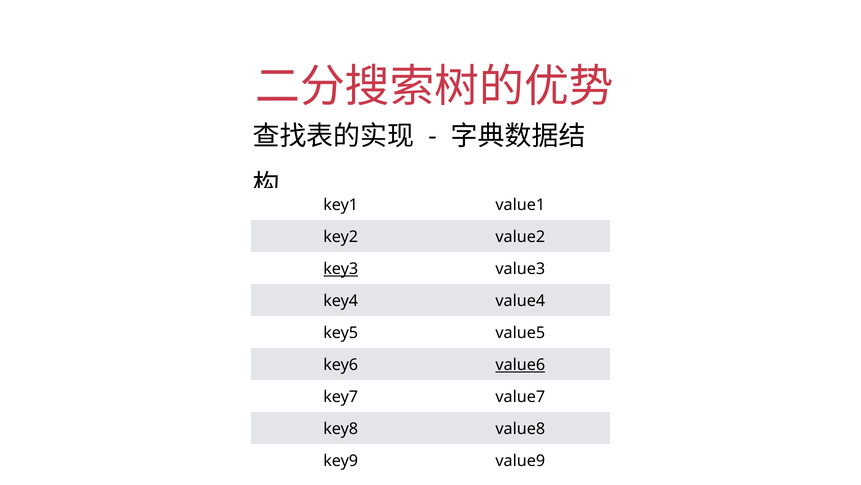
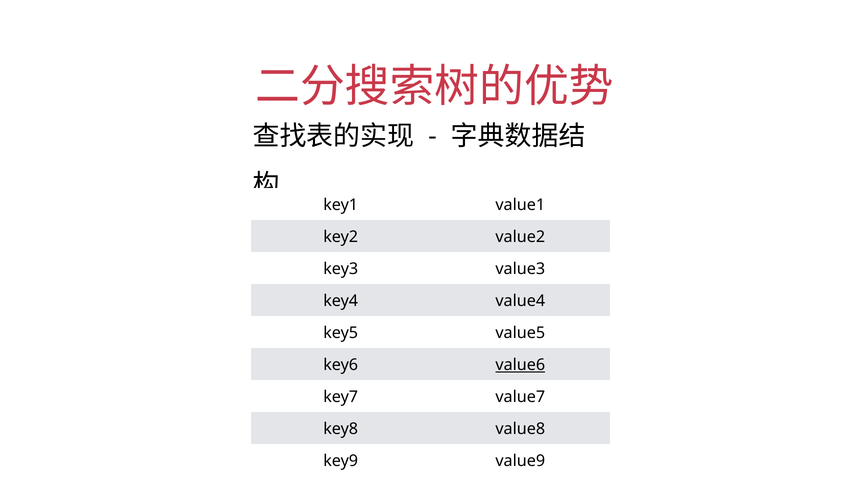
key3 underline: present -> none (341, 269)
